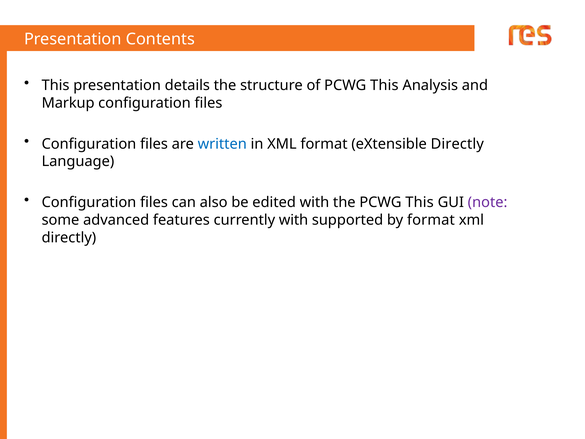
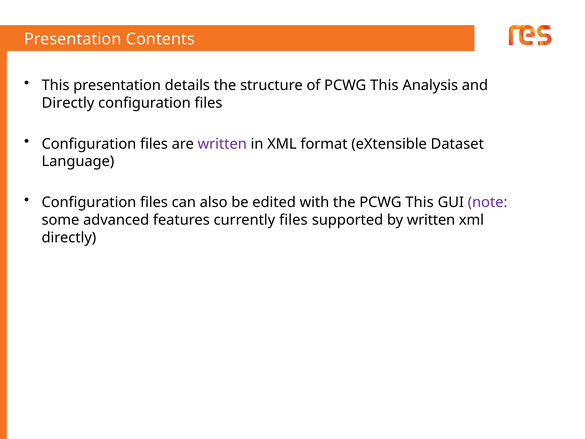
Markup: Markup -> Directly (68, 103)
written colour: blue -> purple (222, 144)
eXtensible Directly: Directly -> Dataset (457, 144)
currently with: with -> files (293, 220)
by format: format -> written (431, 220)
